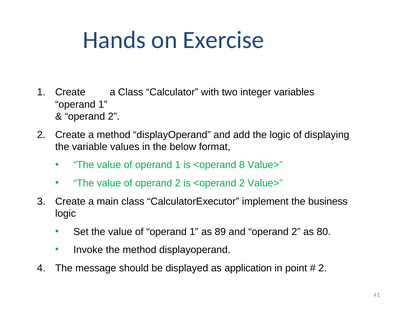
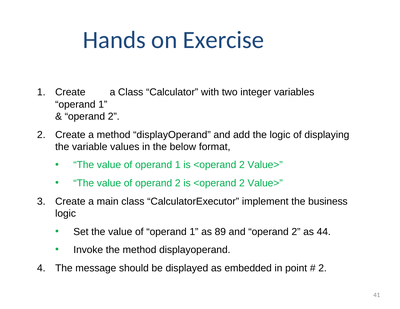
1 is <operand 8: 8 -> 2 (242, 165)
80: 80 -> 44 (324, 232)
application: application -> embedded (248, 268)
